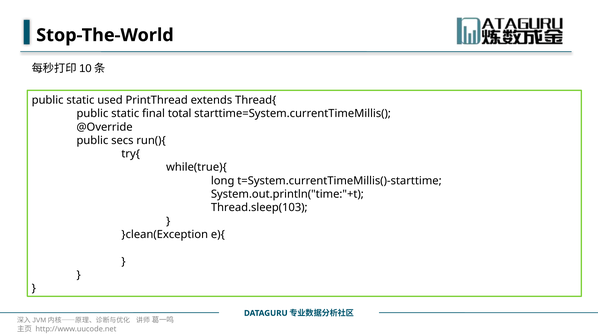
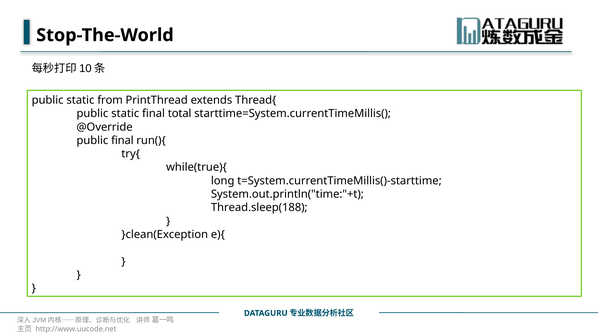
used: used -> from (110, 100)
public secs: secs -> final (122, 140)
Thread.sleep(103: Thread.sleep(103 -> Thread.sleep(188 (259, 208)
